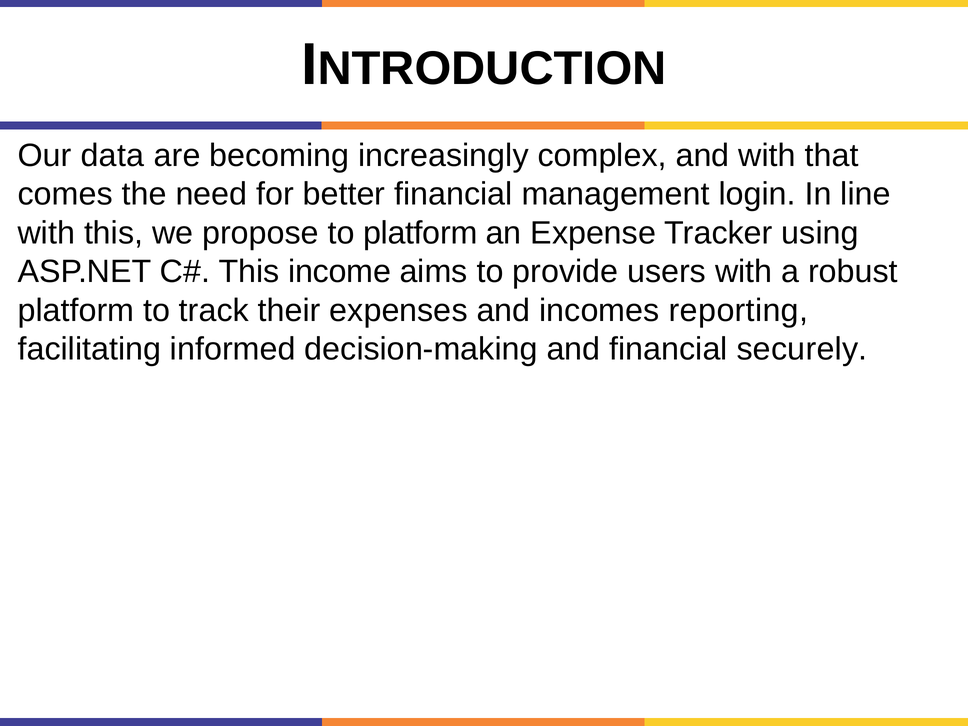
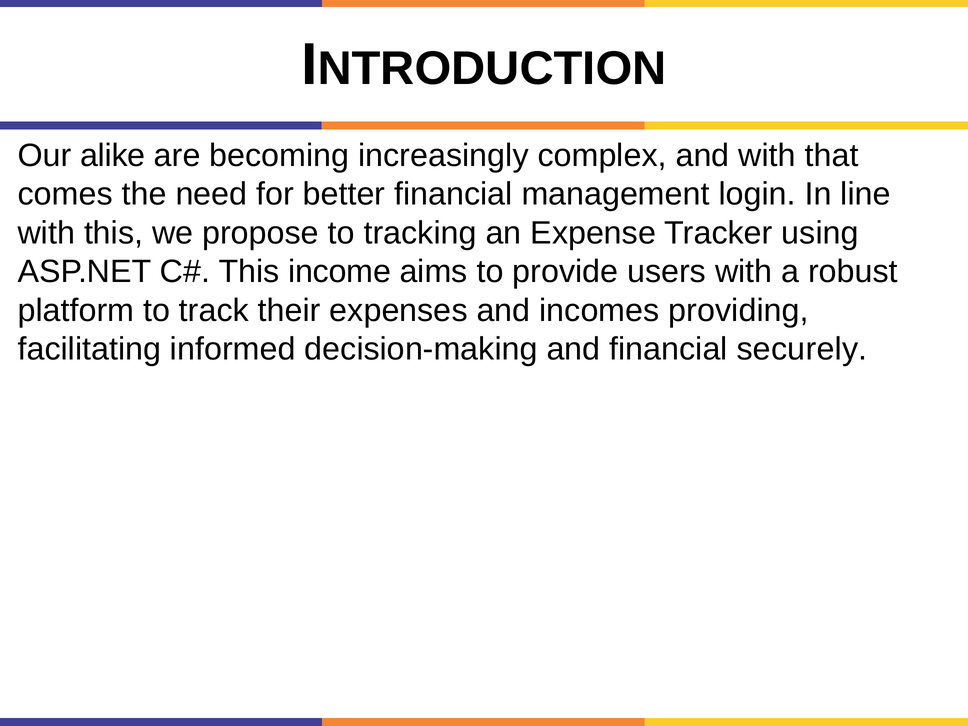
data: data -> alike (113, 156)
to platform: platform -> tracking (420, 233)
reporting: reporting -> providing (739, 310)
